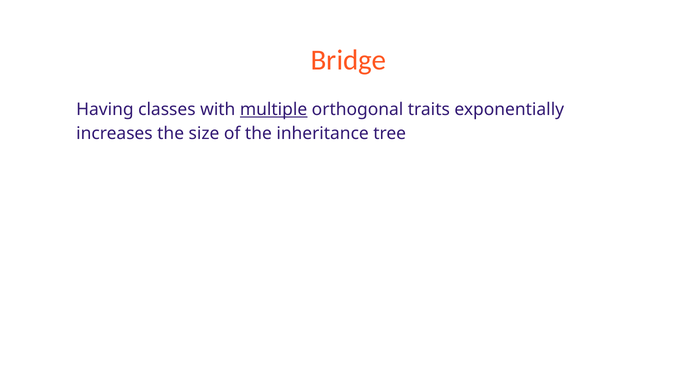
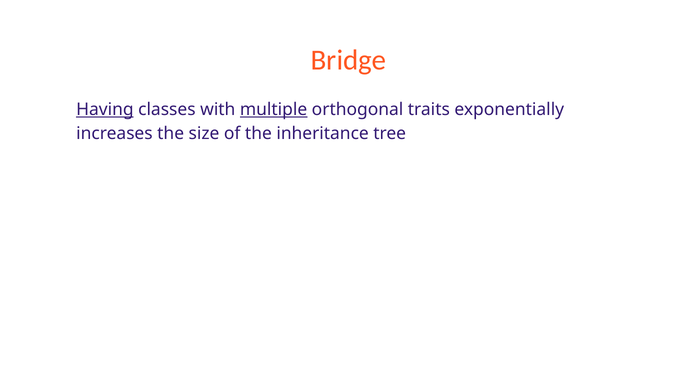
Having underline: none -> present (105, 110)
